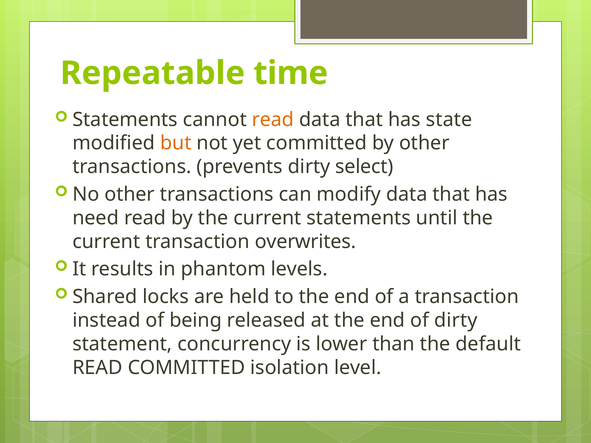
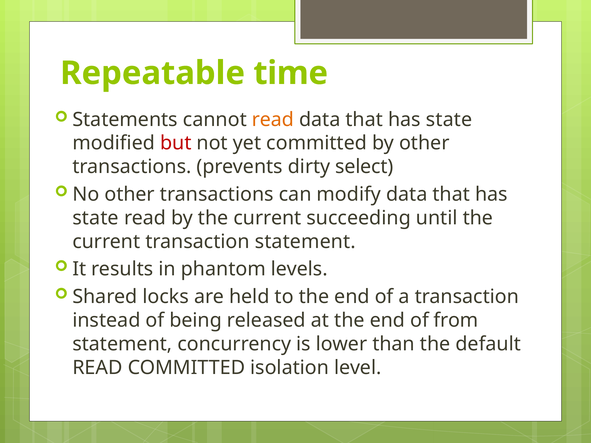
but colour: orange -> red (176, 143)
need: need -> state (96, 218)
current statements: statements -> succeeding (359, 218)
transaction overwrites: overwrites -> statement (305, 242)
of dirty: dirty -> from (456, 321)
